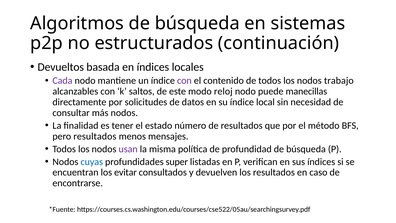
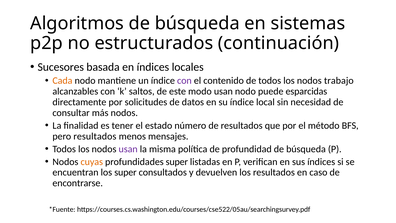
Devueltos: Devueltos -> Sucesores (61, 67)
Cada colour: purple -> orange (62, 81)
modo reloj: reloj -> usan (223, 91)
manecillas: manecillas -> esparcidas (306, 91)
cuyas colour: blue -> orange (92, 162)
los evitar: evitar -> super (125, 172)
